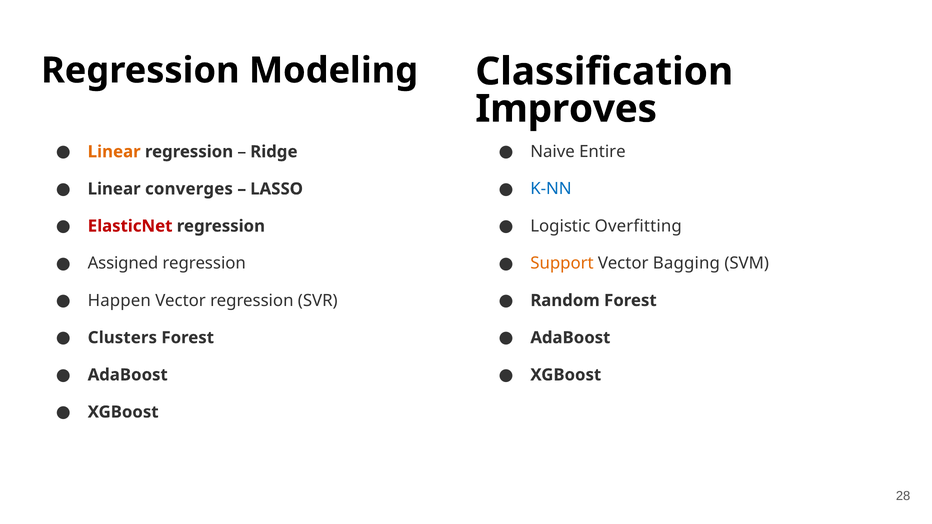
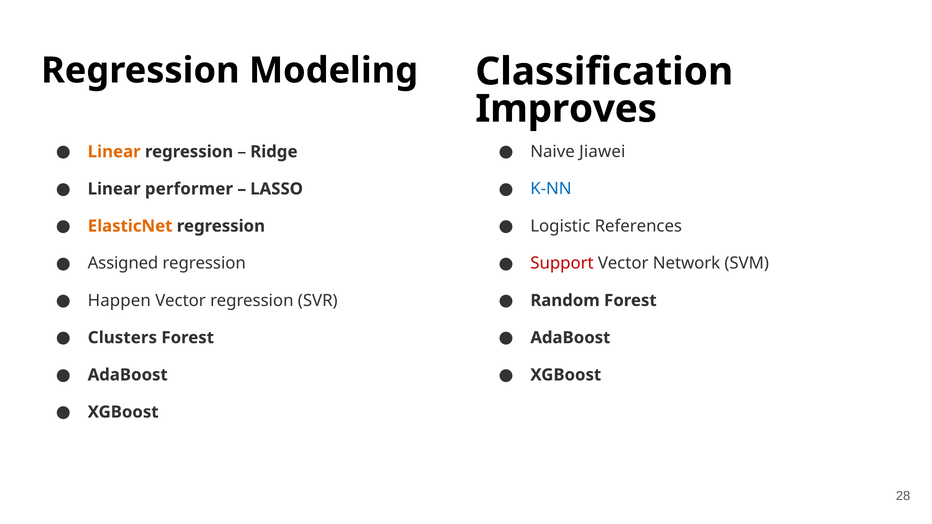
Entire: Entire -> Jiawei (602, 152)
converges: converges -> performer (189, 189)
ElasticNet colour: red -> orange (130, 226)
Overfitting: Overfitting -> References (638, 226)
Support colour: orange -> red (562, 263)
Bagging: Bagging -> Network (687, 263)
